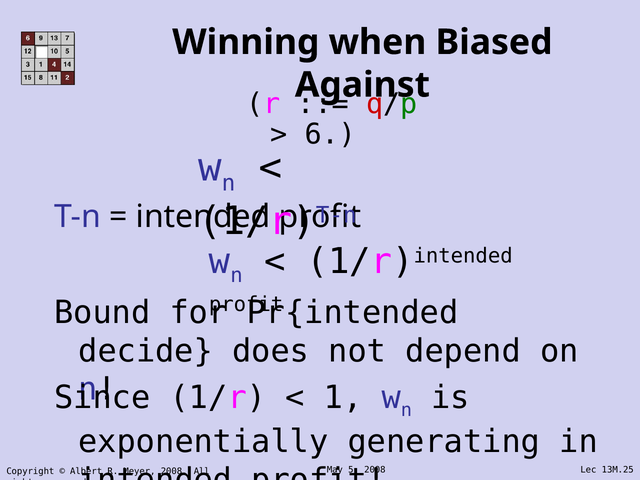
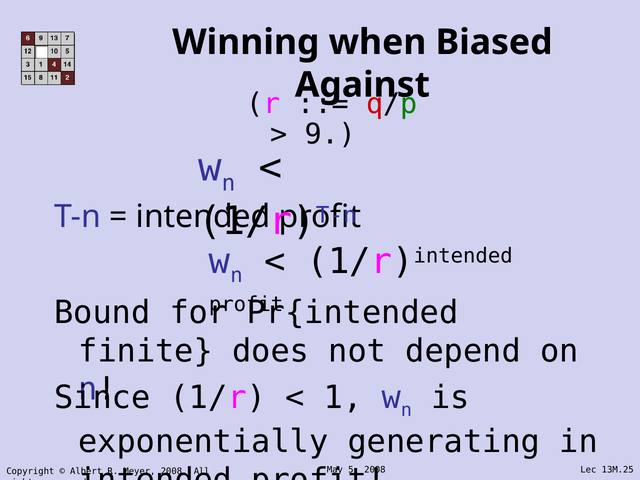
6: 6 -> 9 (330, 134)
decide: decide -> finite (146, 351)
